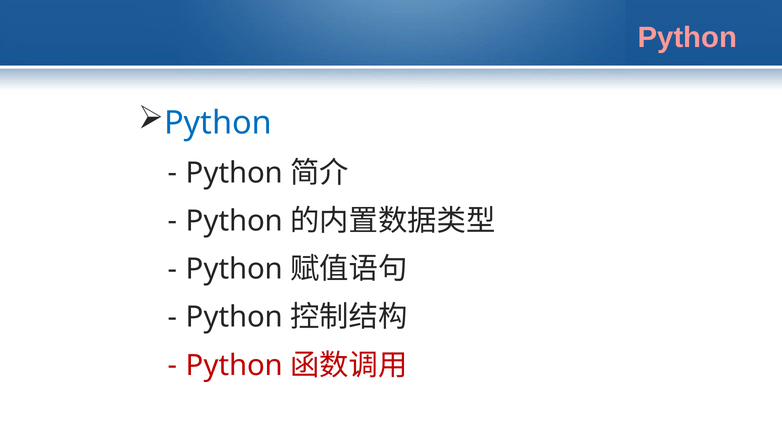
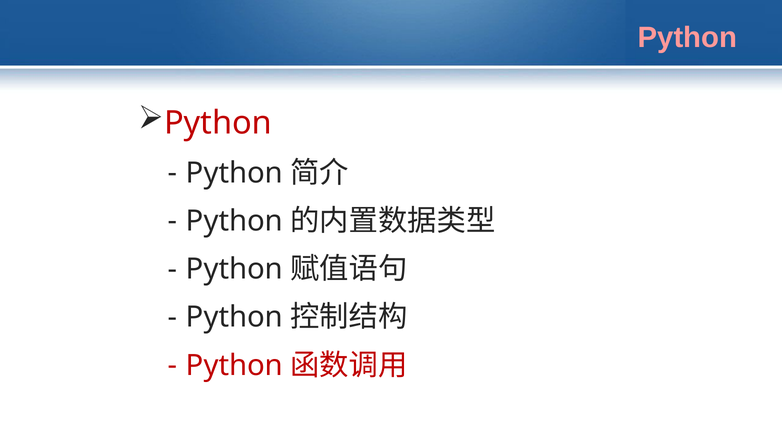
Python colour: blue -> red (218, 123)
